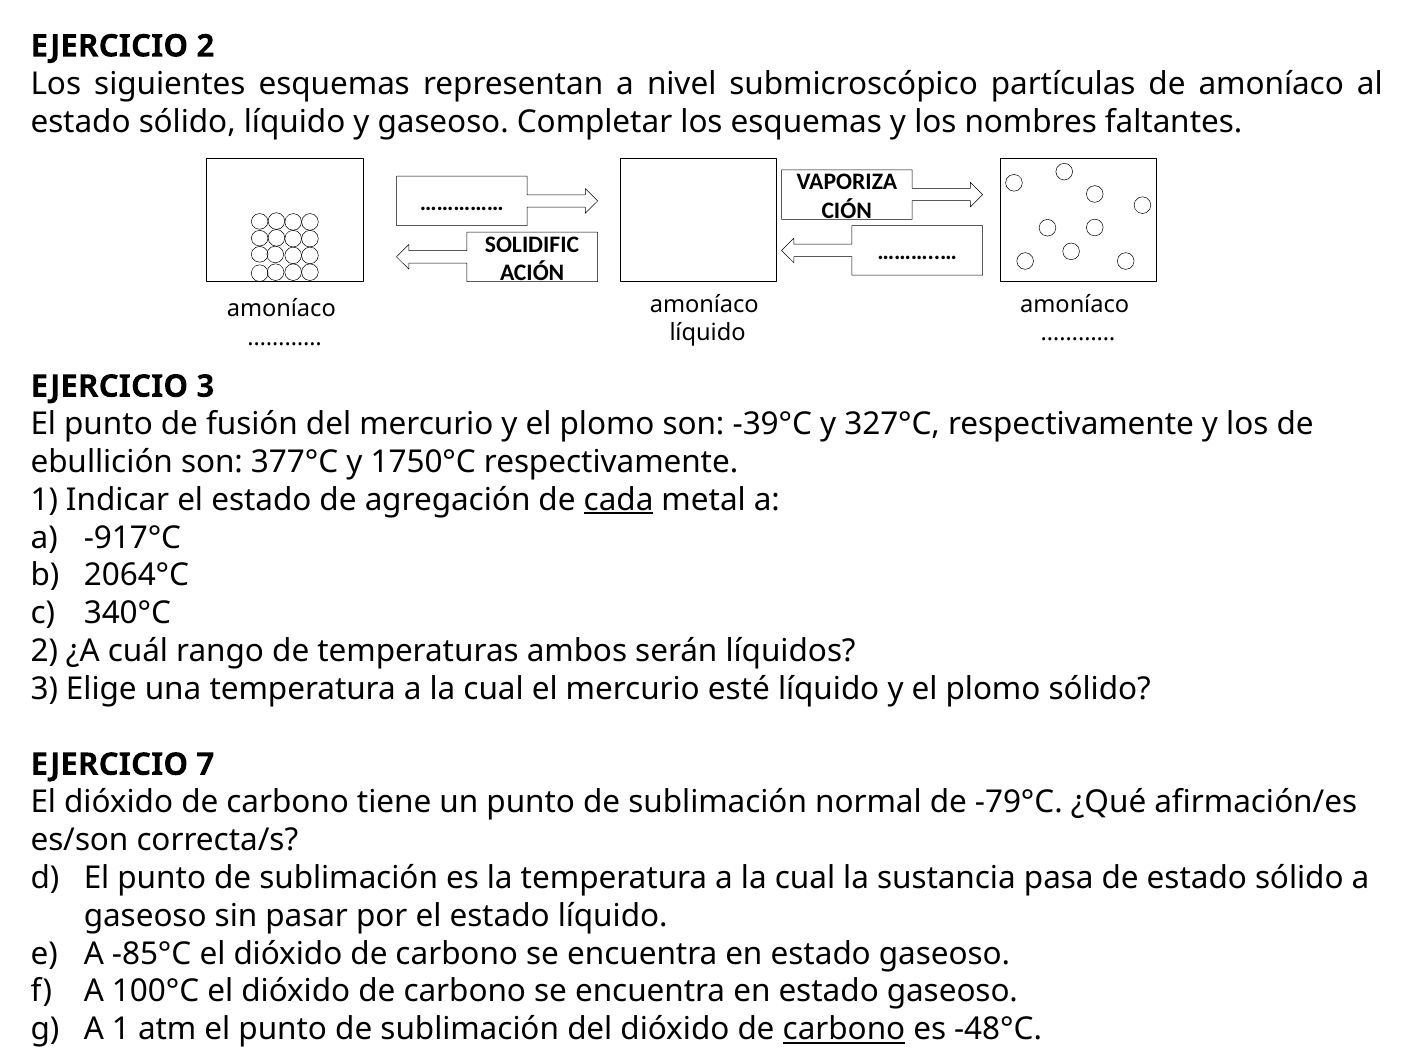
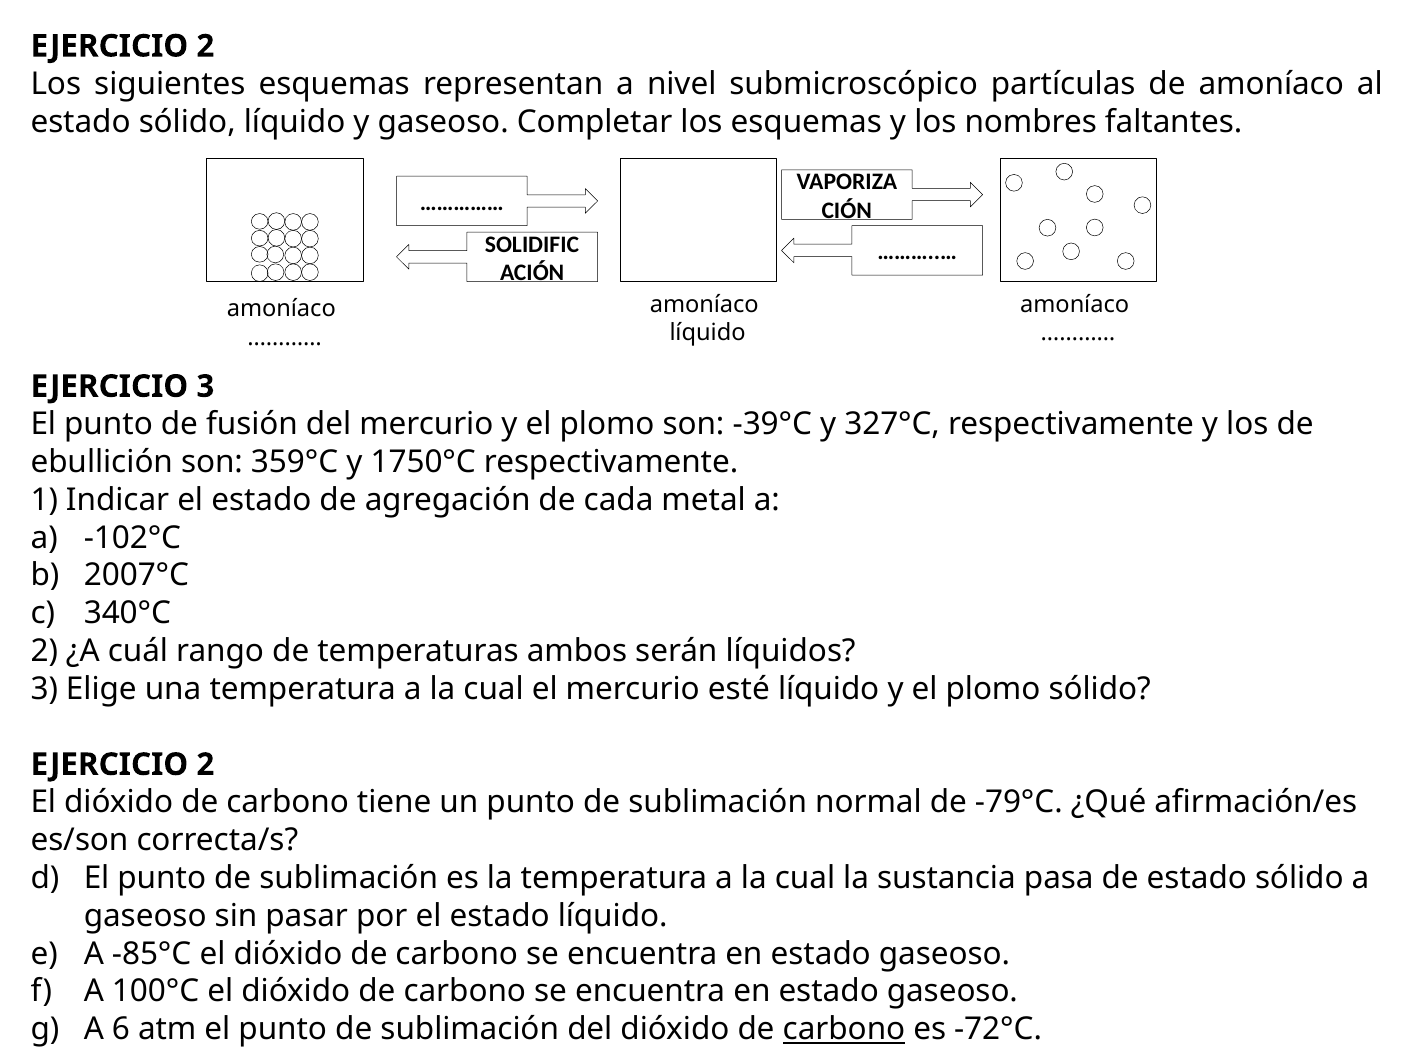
377°C: 377°C -> 359°C (295, 462)
cada underline: present -> none (619, 500)
-917°C: -917°C -> -102°C (132, 538)
2064°C: 2064°C -> 2007°C (136, 576)
7: 7 -> 2 (205, 765)
A 1: 1 -> 6 (121, 1029)
-48°C: -48°C -> -72°C (998, 1029)
